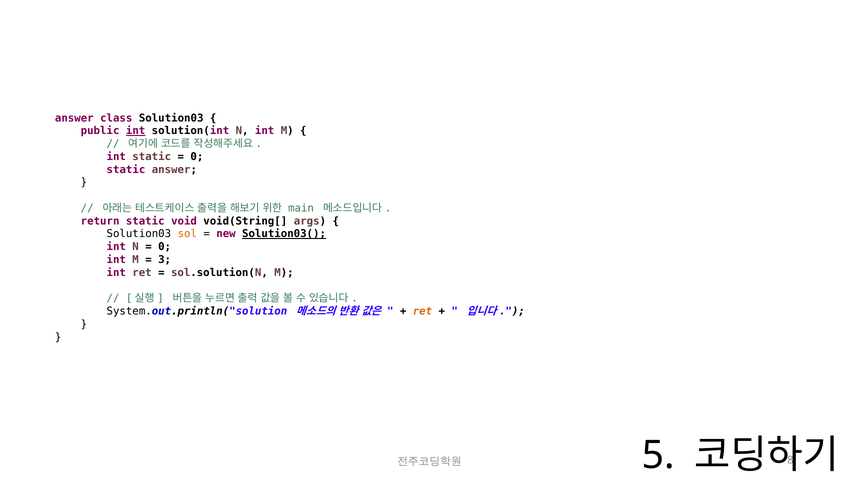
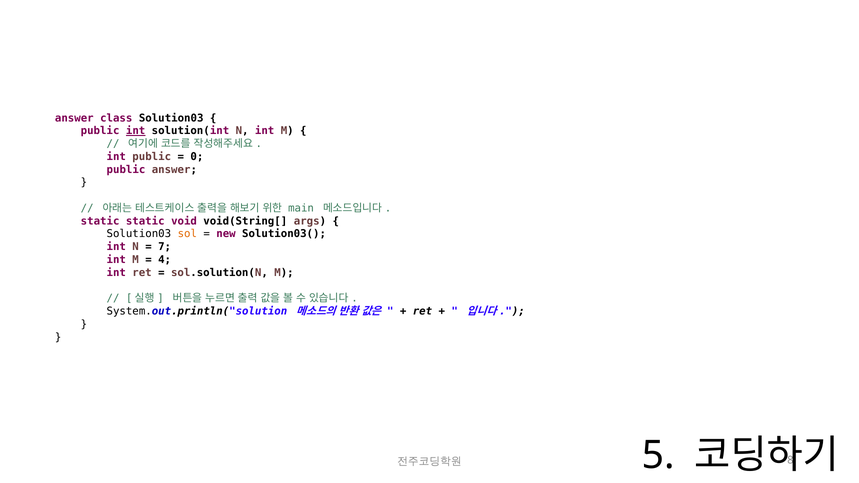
int static: static -> public (152, 157)
static: static -> public (126, 170)
return: return -> static (100, 221)
Solution03( underline: present -> none (284, 234)
0: 0 -> 7 (165, 247)
3: 3 -> 4 (165, 260)
ret colour: orange -> black (422, 311)
